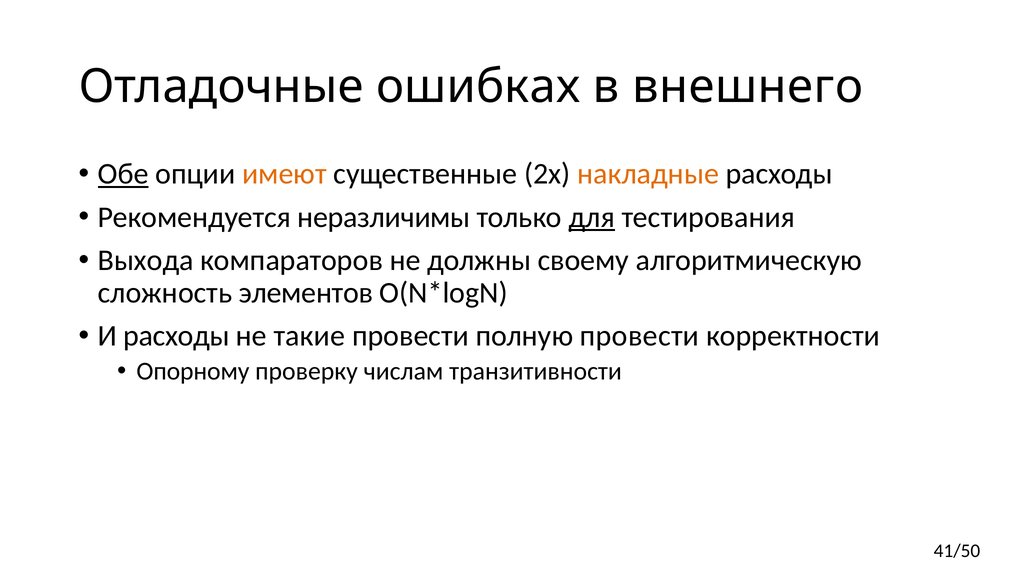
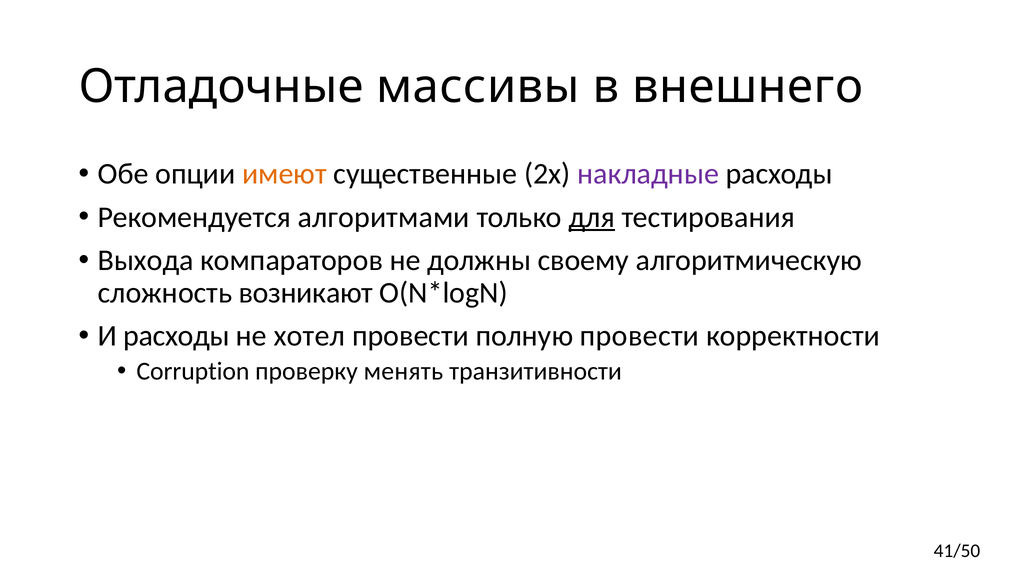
ошибках: ошибках -> массивы (478, 87)
Обе underline: present -> none (123, 174)
накладные colour: orange -> purple (648, 174)
неразличимы: неразличимы -> алгоритмами (384, 217)
элементов: элементов -> возникают (306, 293)
такие: такие -> хотел (309, 336)
Опорному: Опорному -> Corruption (193, 372)
числам: числам -> менять (403, 372)
